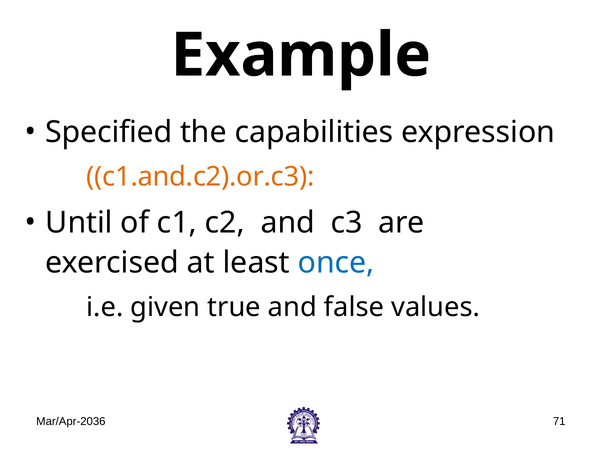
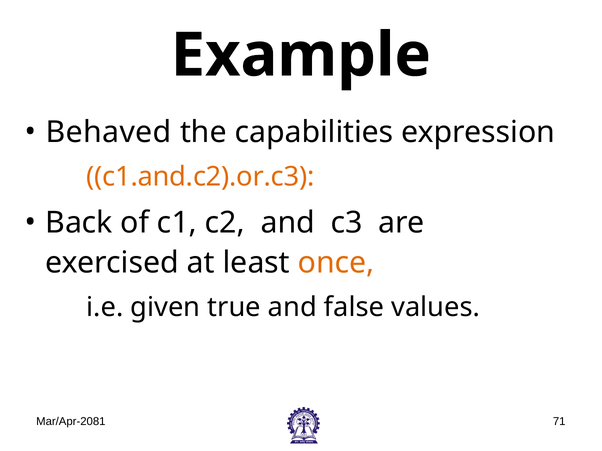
Specified: Specified -> Behaved (109, 132)
Until: Until -> Back (79, 223)
once colour: blue -> orange (336, 263)
Mar/Apr-2036: Mar/Apr-2036 -> Mar/Apr-2081 (71, 422)
